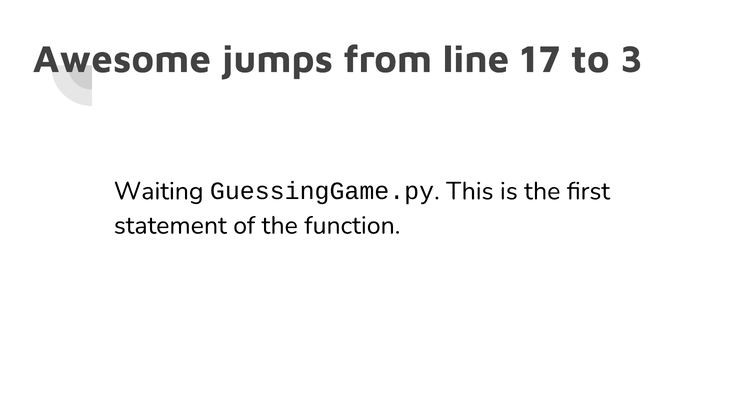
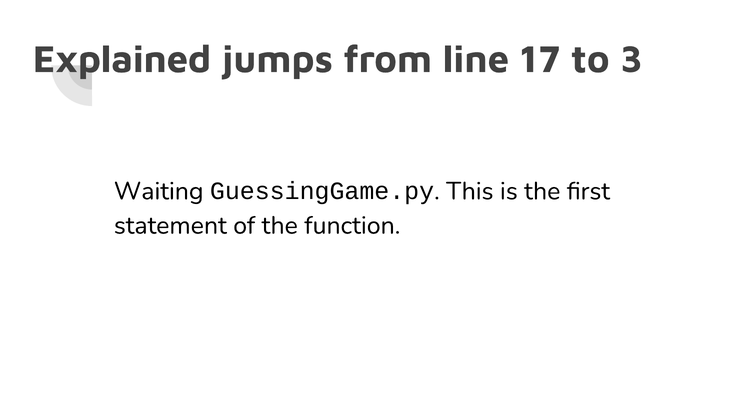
Awesome: Awesome -> Explained (122, 59)
